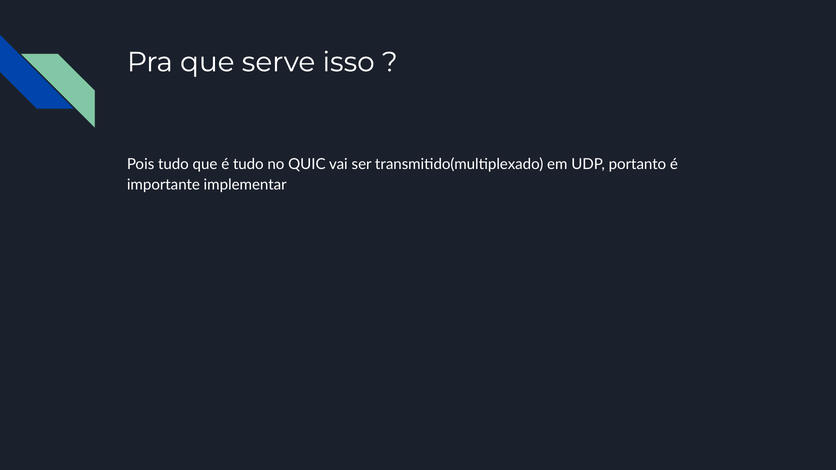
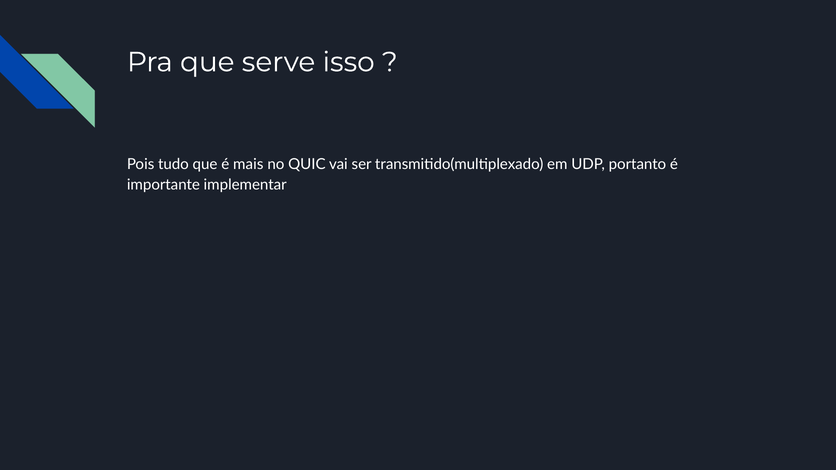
é tudo: tudo -> mais (248, 164)
